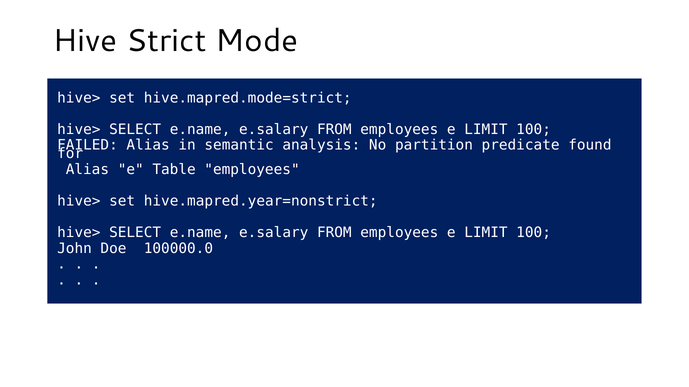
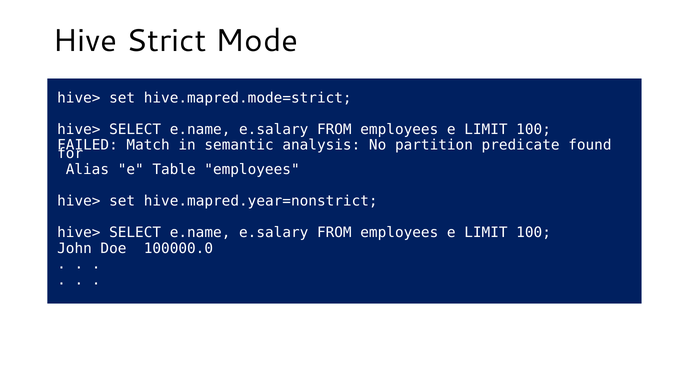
Alias: Alias -> Match (148, 145)
